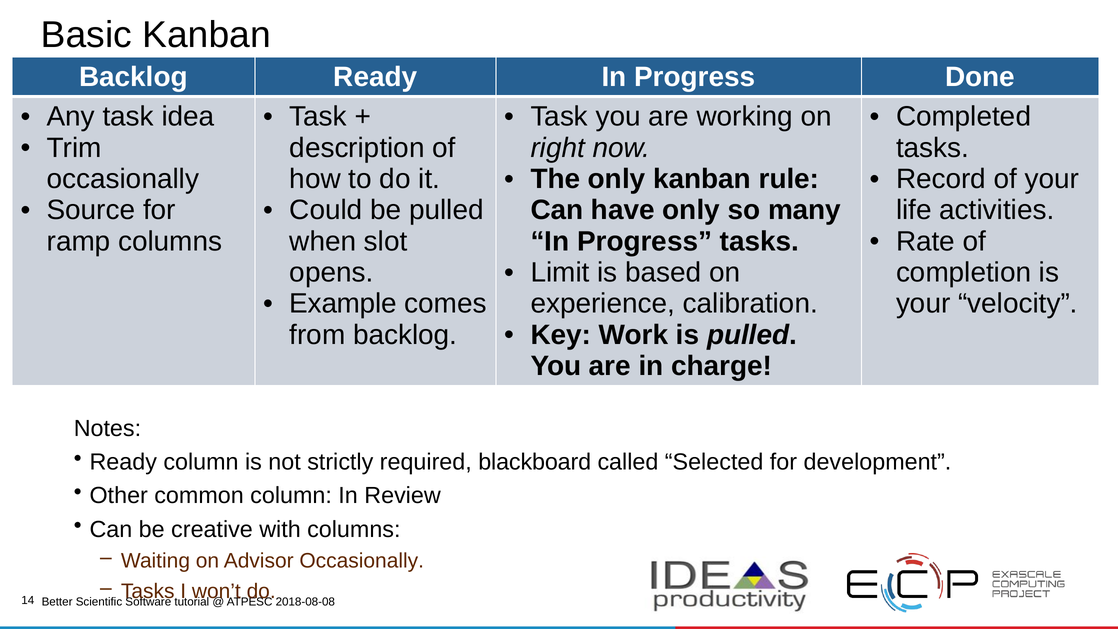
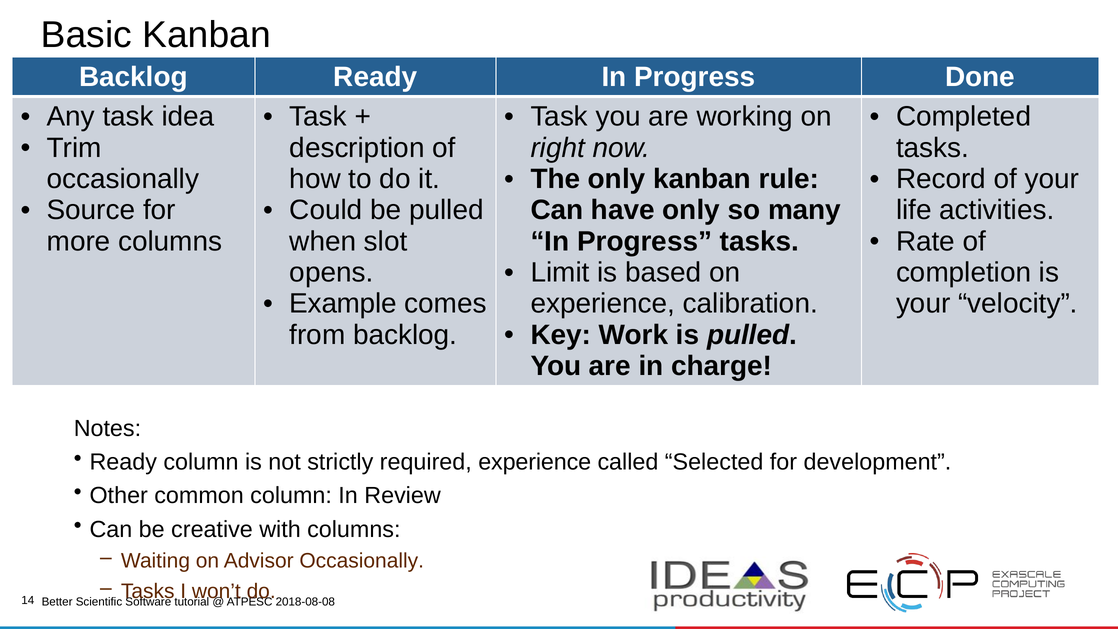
ramp: ramp -> more (79, 241)
required blackboard: blackboard -> experience (535, 462)
